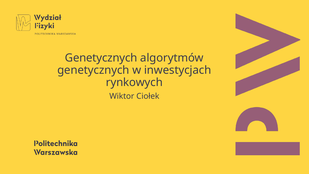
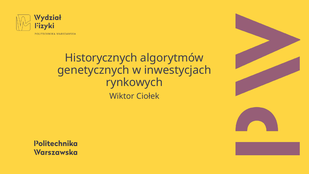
Genetycznych: Genetycznych -> Historycznych (101, 58)
